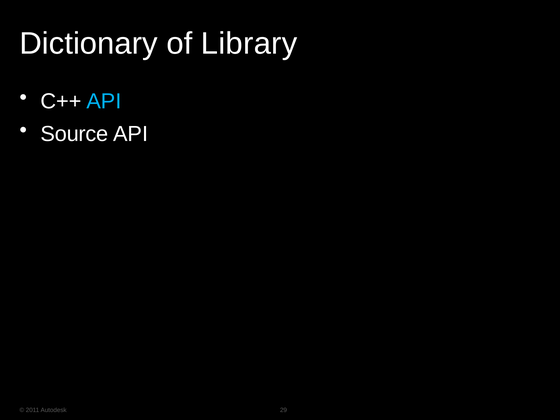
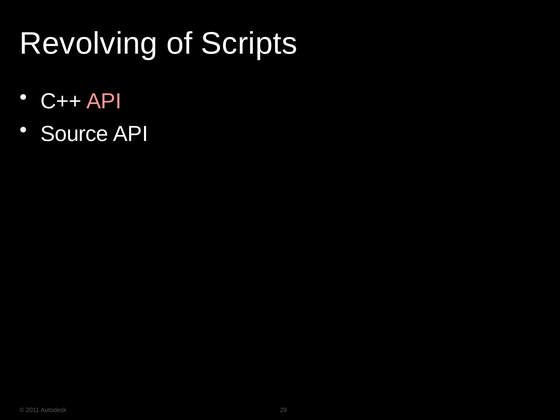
Dictionary: Dictionary -> Revolving (89, 44)
Library: Library -> Scripts (249, 44)
API colour: light blue -> pink (104, 101)
